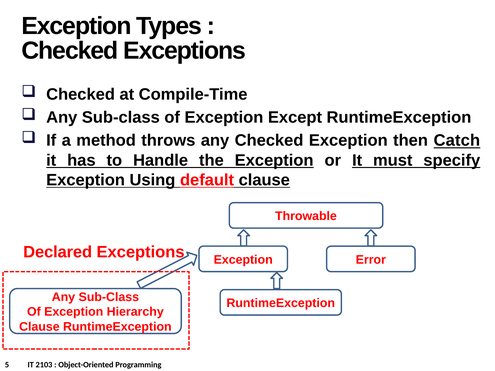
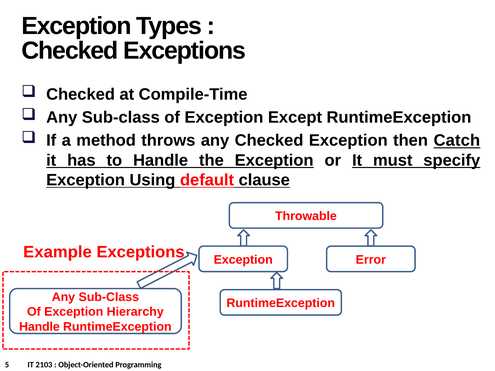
Declared: Declared -> Example (58, 252)
Clause: Clause -> Handle (39, 327)
